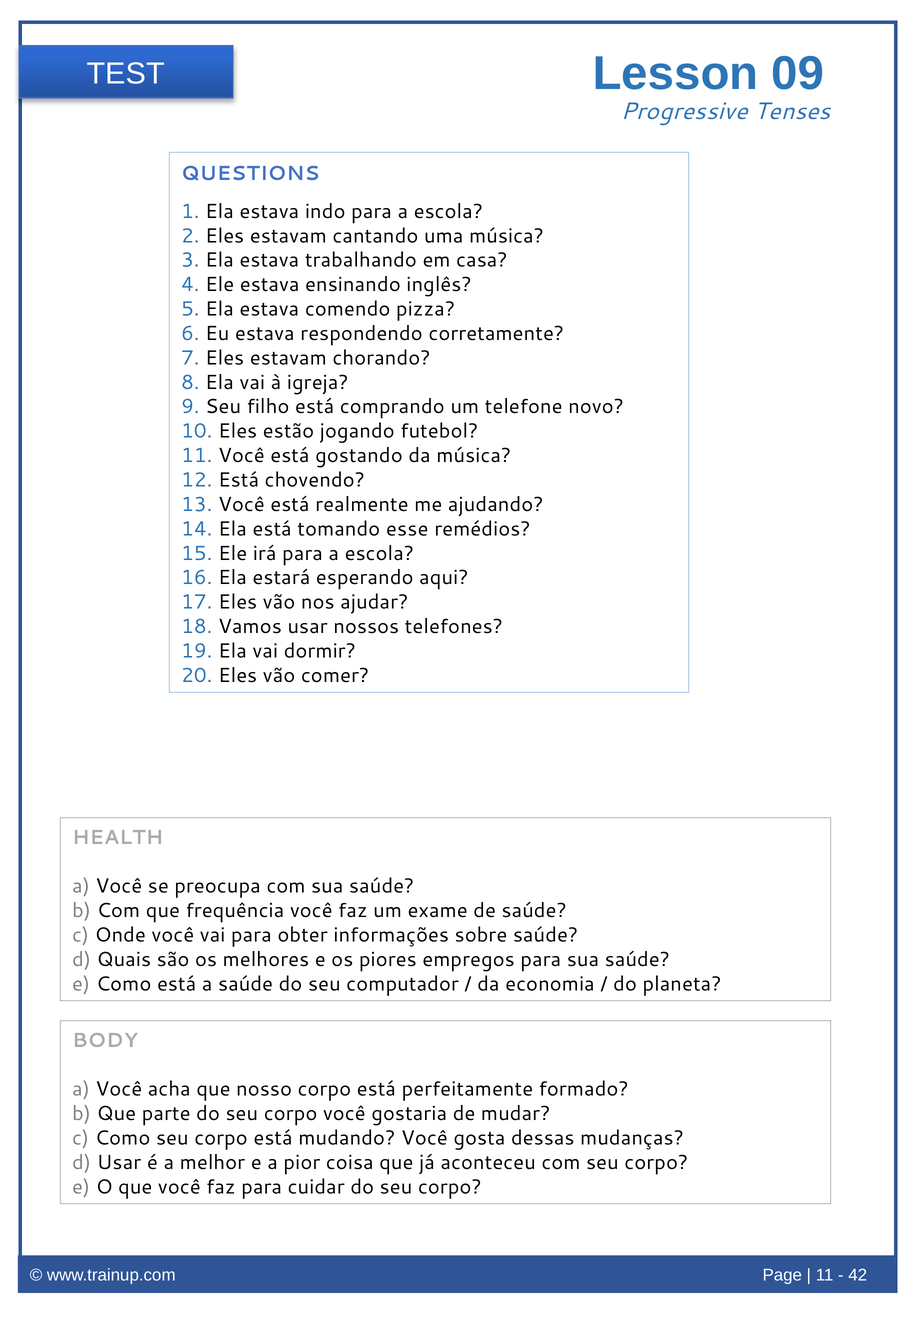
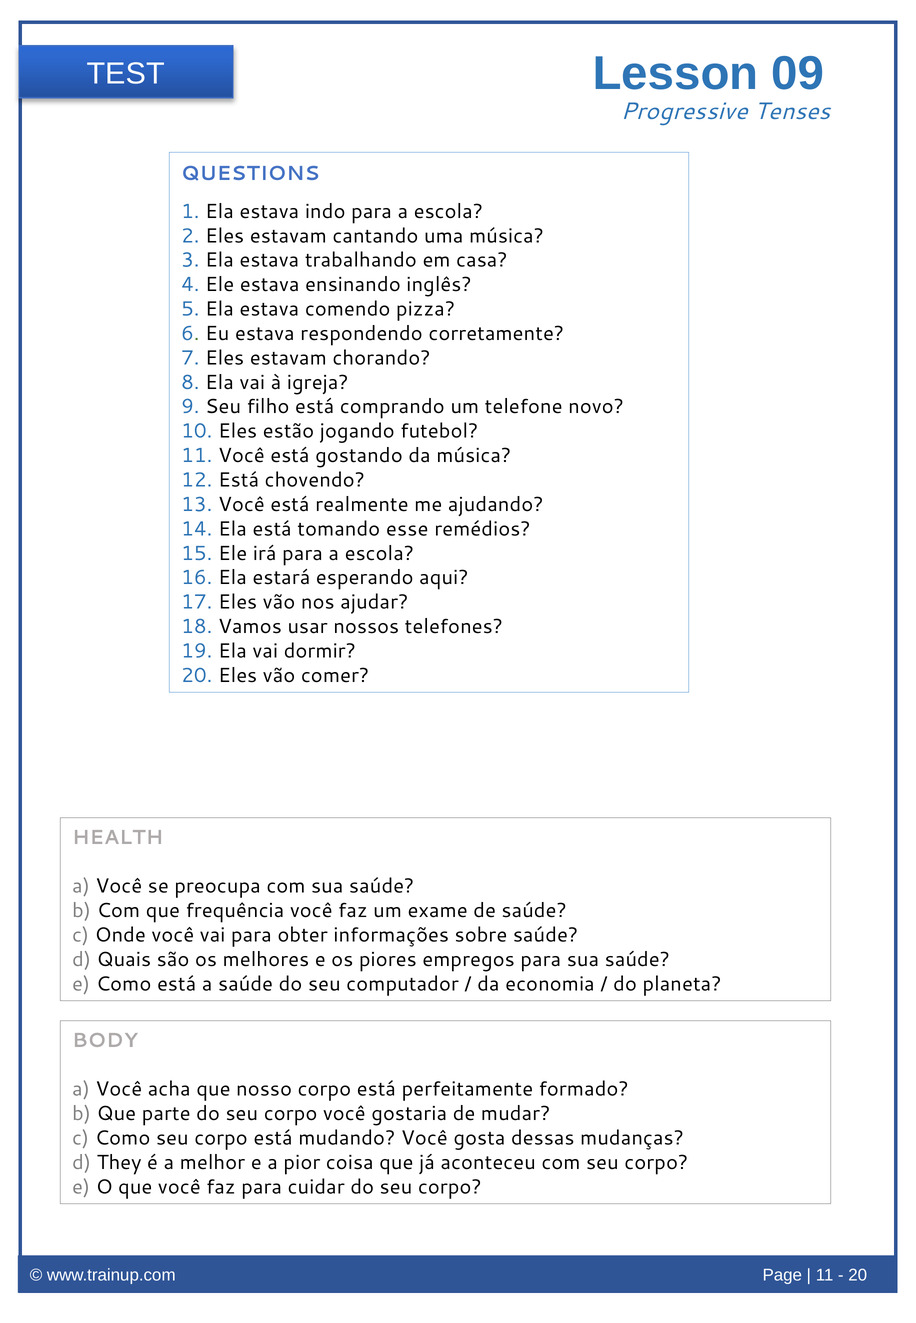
d Usar: Usar -> They (119, 1163)
42: 42 -> 20 (858, 1275)
